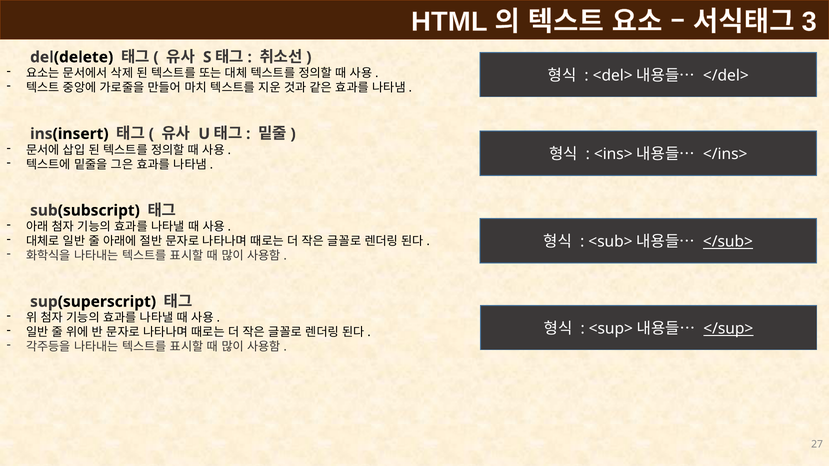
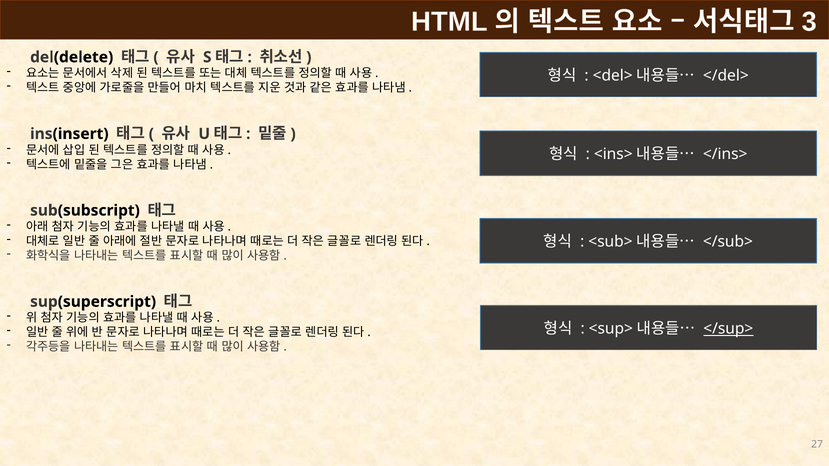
</sub> underline: present -> none (728, 242)
